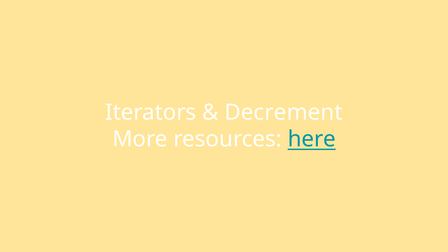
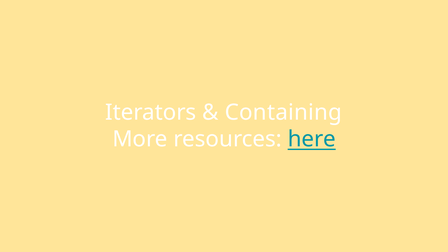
Decrement: Decrement -> Containing (283, 112)
